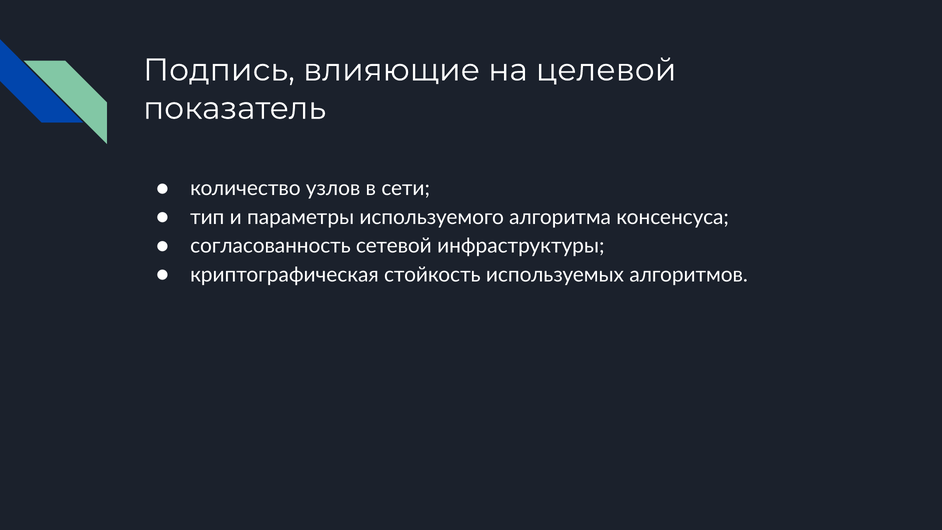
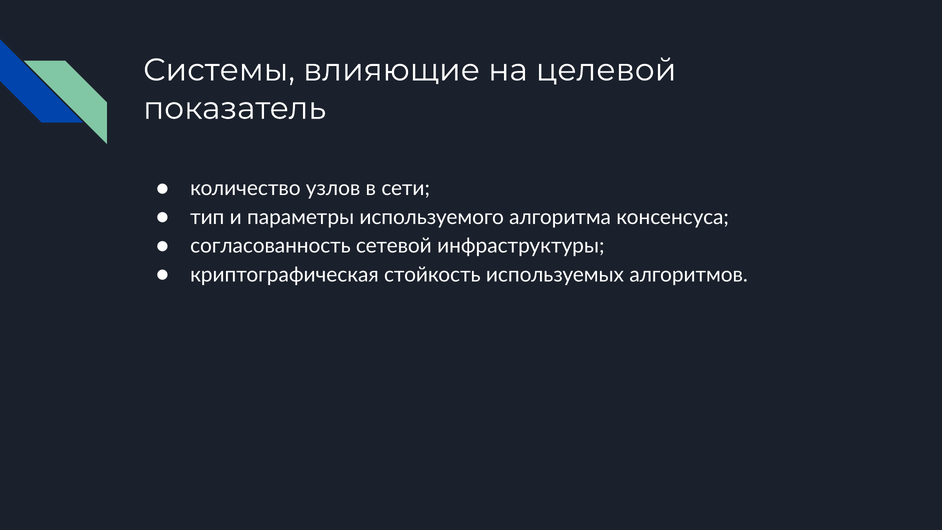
Подпись: Подпись -> Системы (219, 70)
